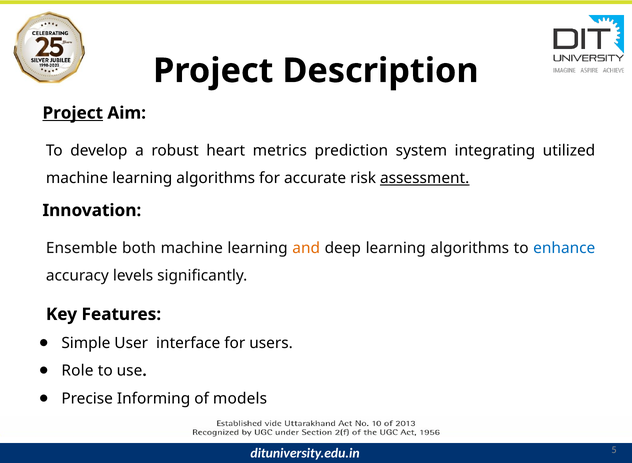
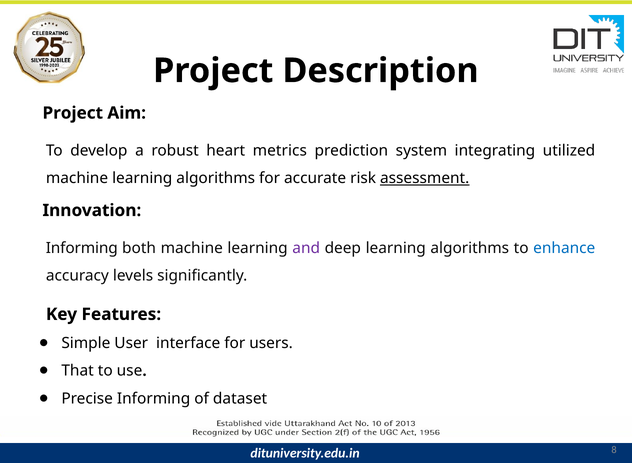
Project underline: present -> none (73, 113)
Ensemble: Ensemble -> Informing (82, 248)
and colour: orange -> purple (306, 248)
Role: Role -> That (78, 371)
models: models -> dataset (240, 399)
5: 5 -> 8 (614, 450)
